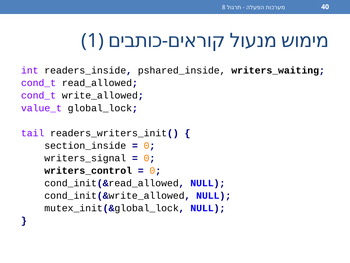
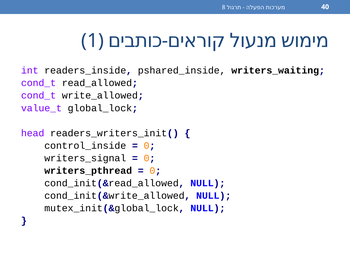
tail: tail -> head (33, 133)
section_inside: section_inside -> control_inside (85, 145)
writers_control: writers_control -> writers_pthread (88, 170)
